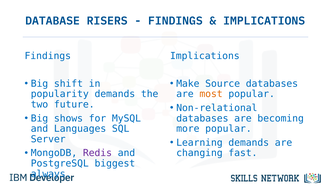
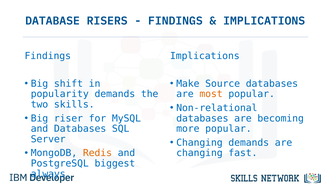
future: future -> skills (74, 105)
shows: shows -> riser (68, 118)
and Languages: Languages -> Databases (80, 129)
Learning: Learning -> Changing (199, 143)
Redis colour: purple -> orange (97, 153)
